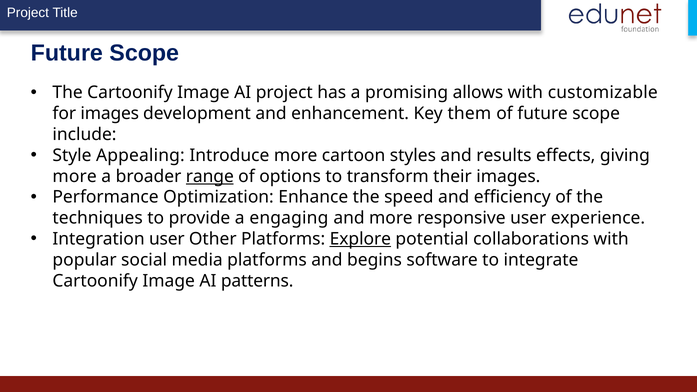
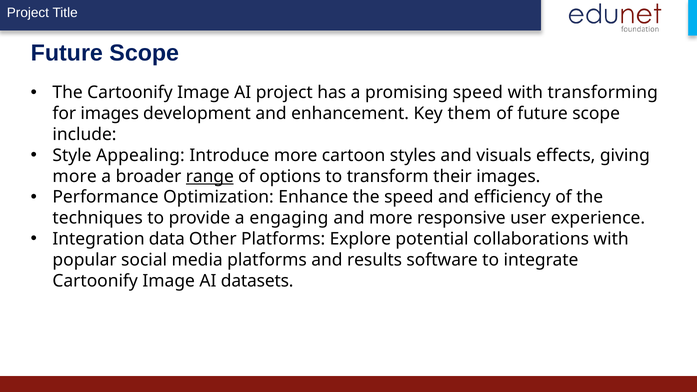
promising allows: allows -> speed (478, 93)
customizable: customizable -> transforming (603, 93)
results: results -> visuals (504, 155)
Integration user: user -> data (167, 239)
Explore underline: present -> none (360, 239)
begins: begins -> results (375, 260)
patterns: patterns -> datasets (257, 281)
